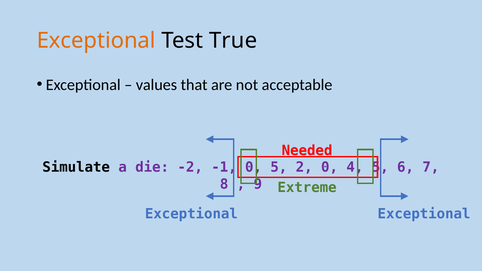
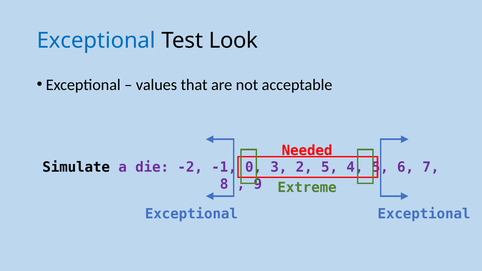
Exceptional colour: orange -> blue (96, 40)
True: True -> Look (233, 40)
0 5: 5 -> 3 (279, 167)
2 0: 0 -> 5 (330, 167)
